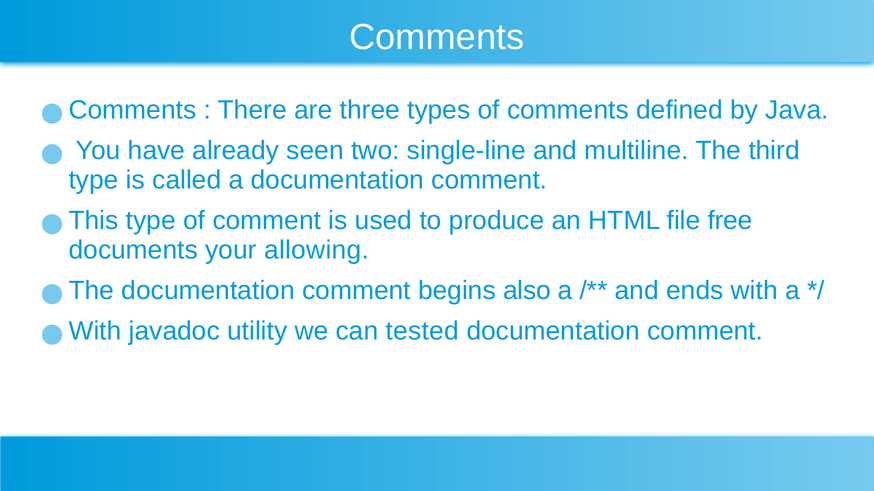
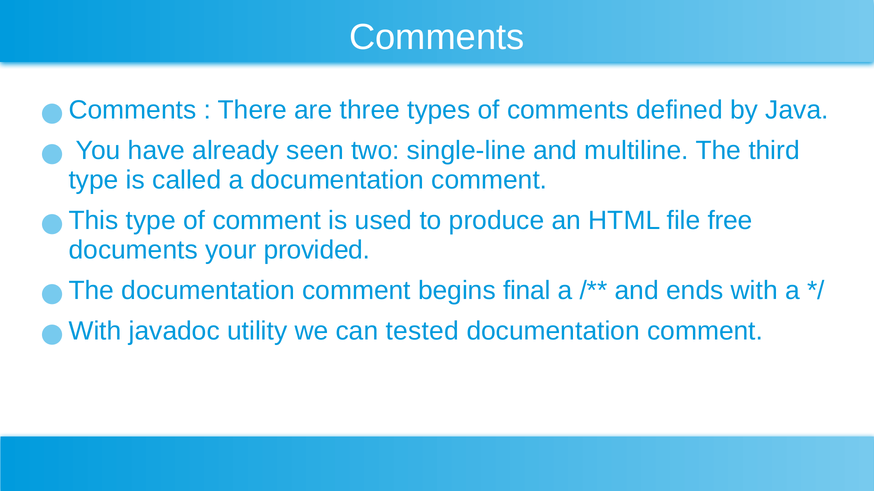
allowing: allowing -> provided (317, 250)
also: also -> final (527, 291)
